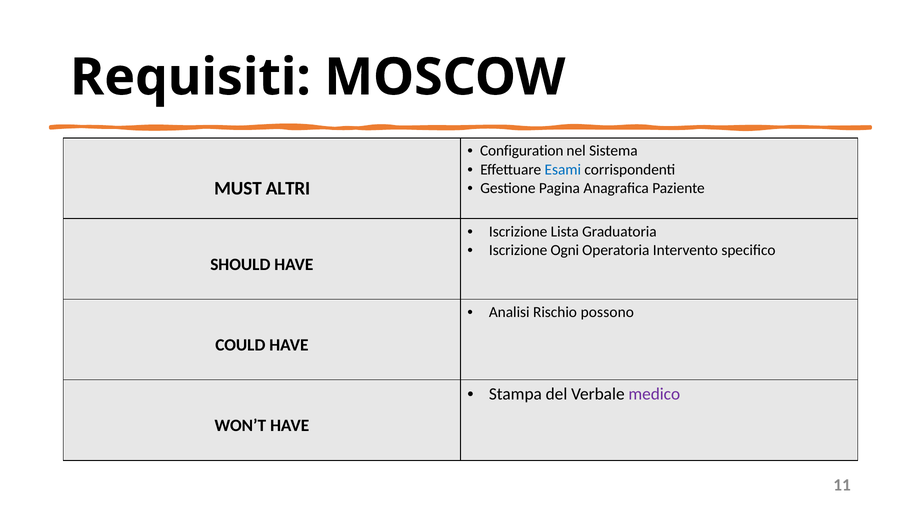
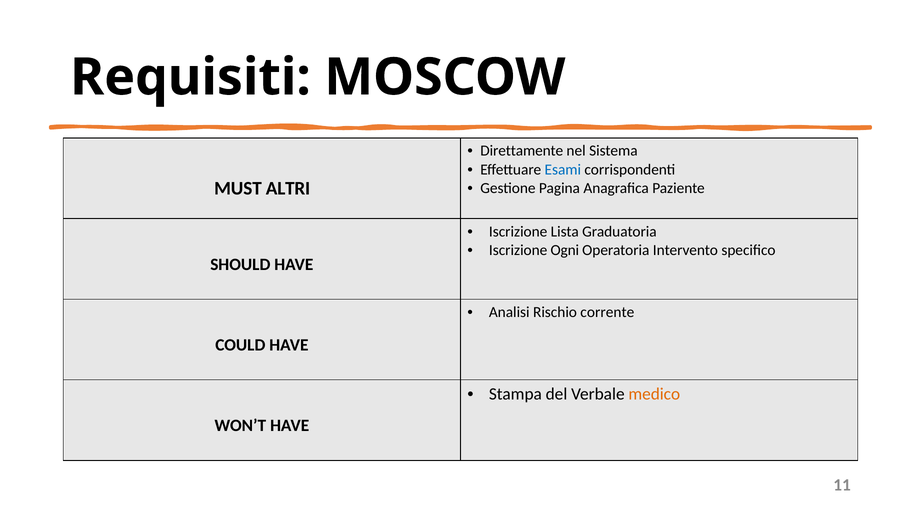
Configuration: Configuration -> Direttamente (522, 151)
possono: possono -> corrente (607, 312)
medico colour: purple -> orange (654, 394)
